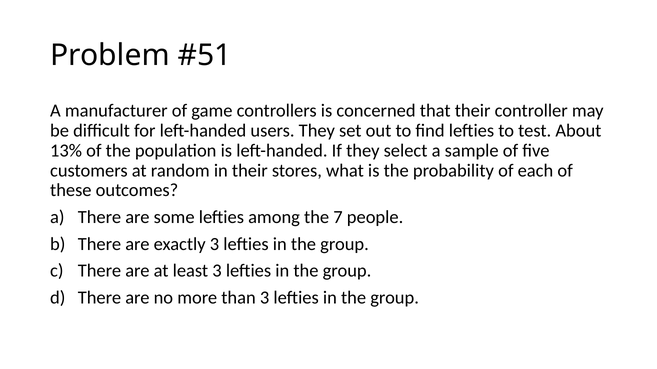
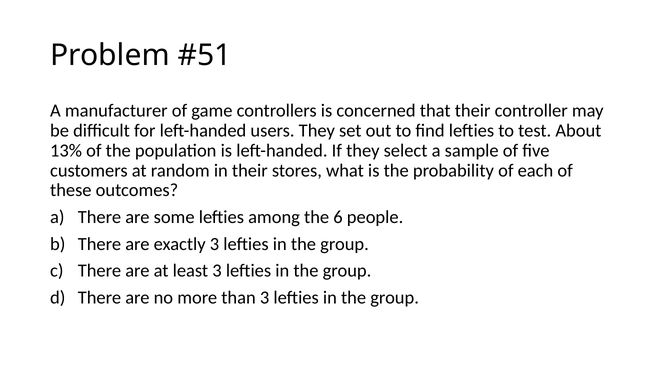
7: 7 -> 6 (338, 217)
